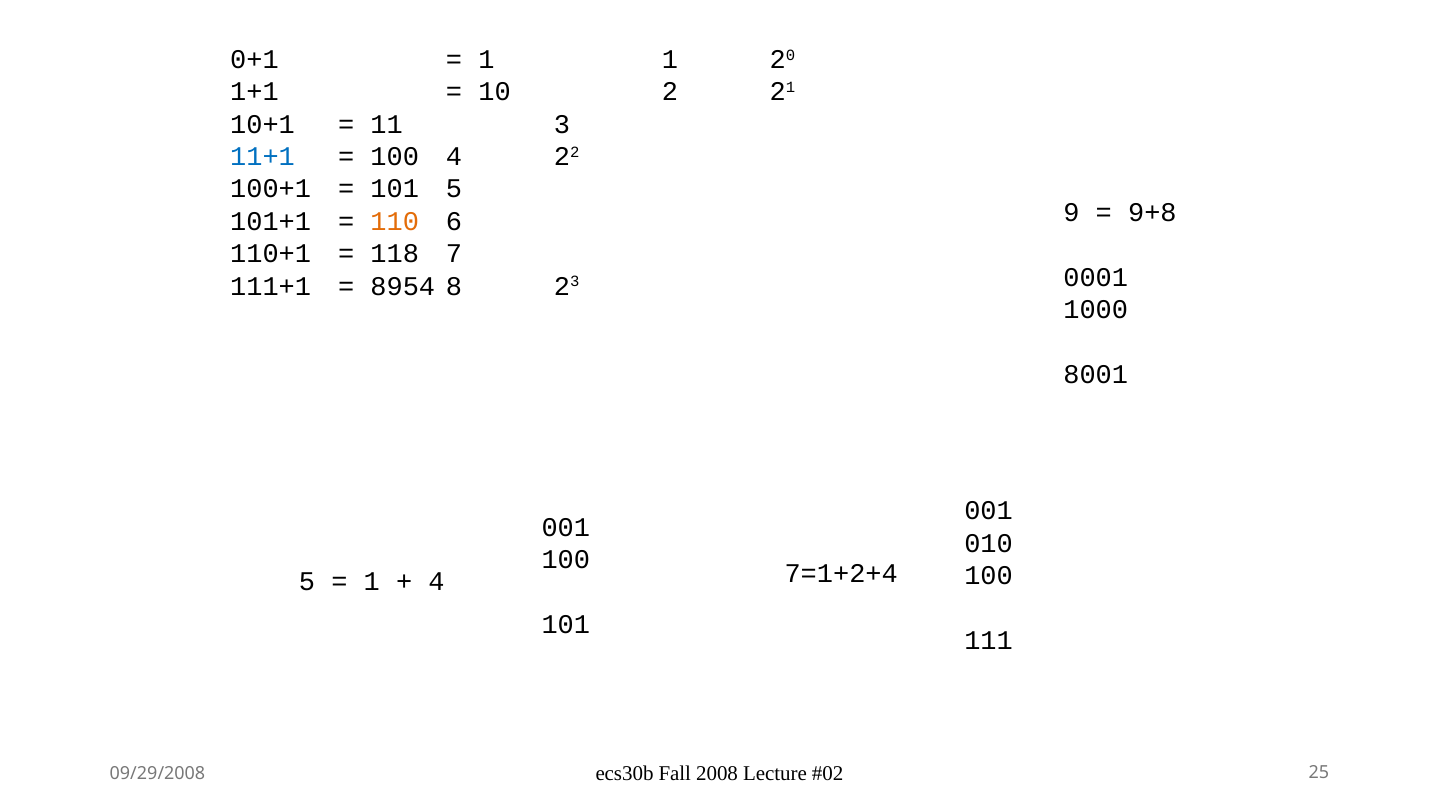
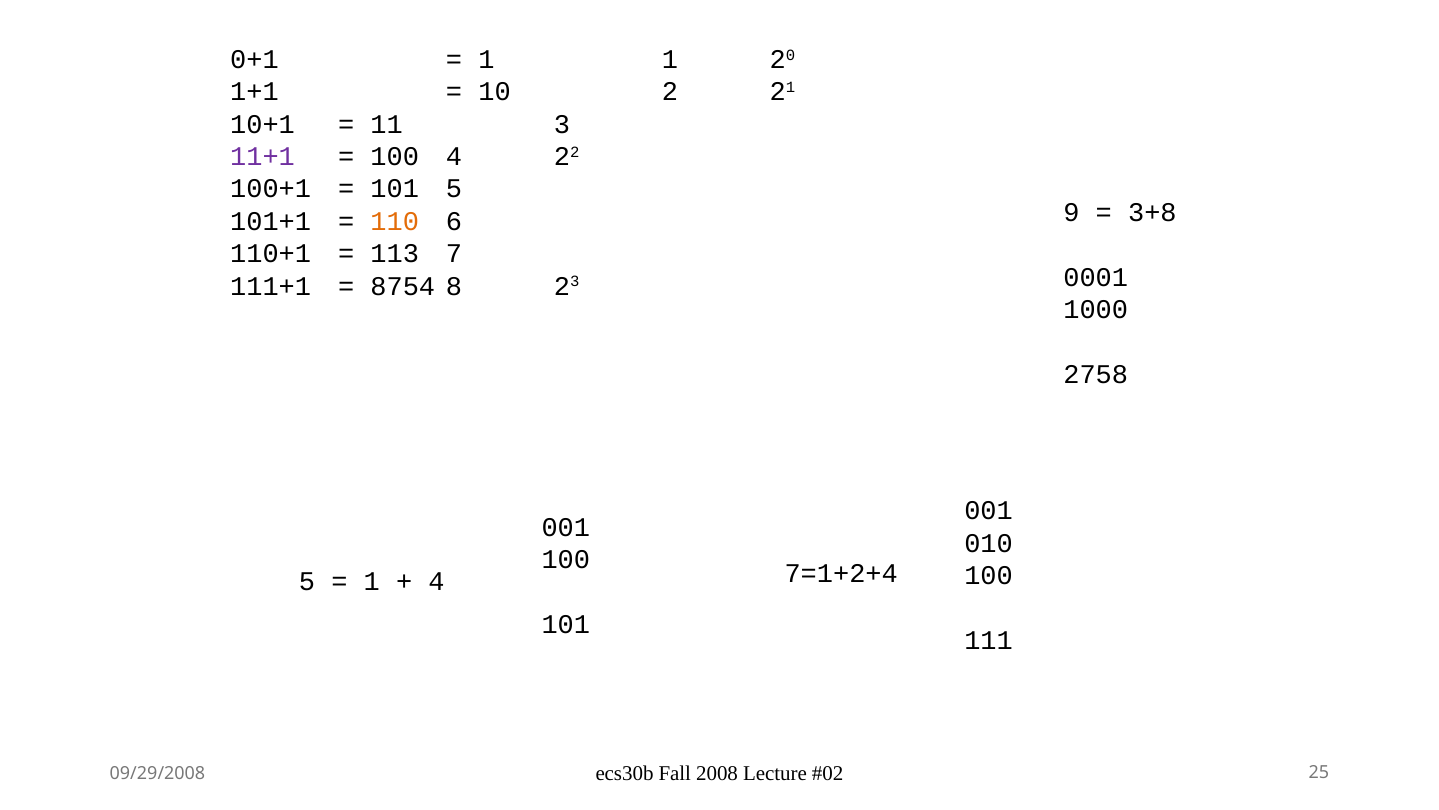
11+1 colour: blue -> purple (263, 156)
9+8: 9+8 -> 3+8 (1152, 212)
118: 118 -> 113 (395, 254)
8954: 8954 -> 8754 (403, 286)
8001: 8001 -> 2758 (1096, 374)
